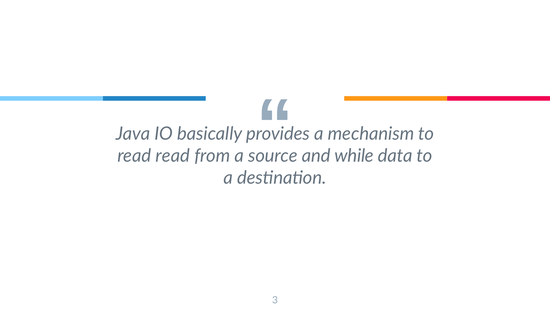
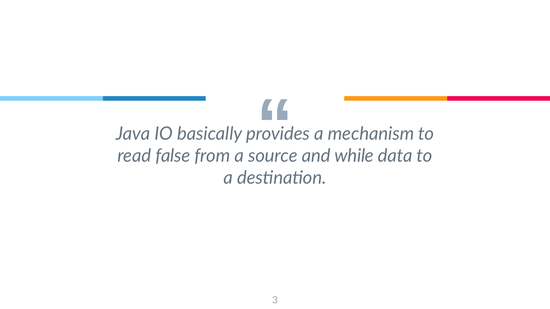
read read: read -> false (173, 156)
